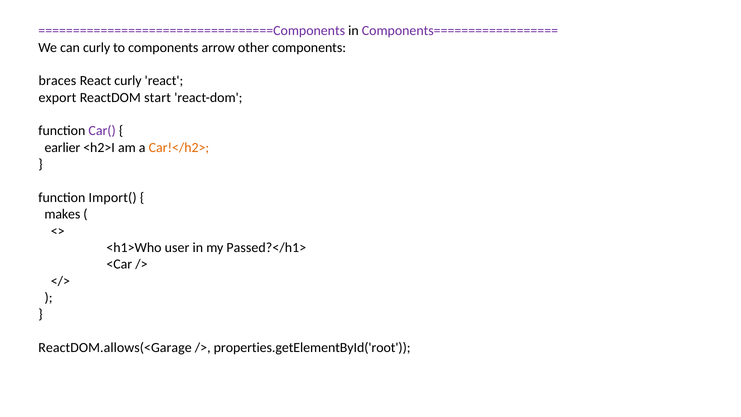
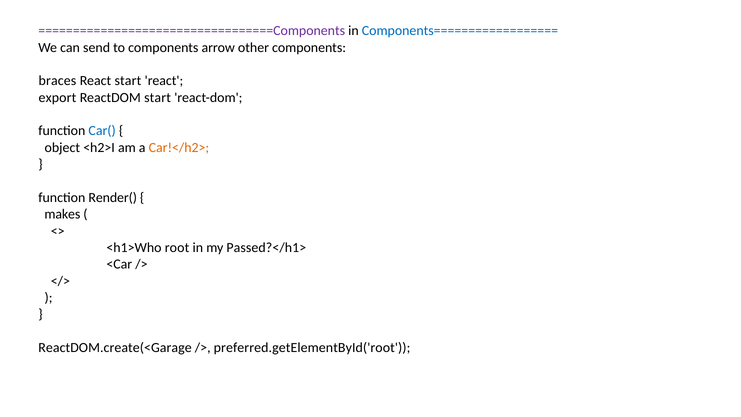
Components================== colour: purple -> blue (460, 31)
can curly: curly -> send (97, 47)
React curly: curly -> start (128, 81)
Car( colour: purple -> blue (102, 131)
earlier: earlier -> object (62, 148)
Import(: Import( -> Render( (113, 198)
user: user -> root (177, 248)
ReactDOM.allows(<Garage: ReactDOM.allows(<Garage -> ReactDOM.create(<Garage (115, 348)
properties.getElementById('root: properties.getElementById('root -> preferred.getElementById('root (312, 348)
